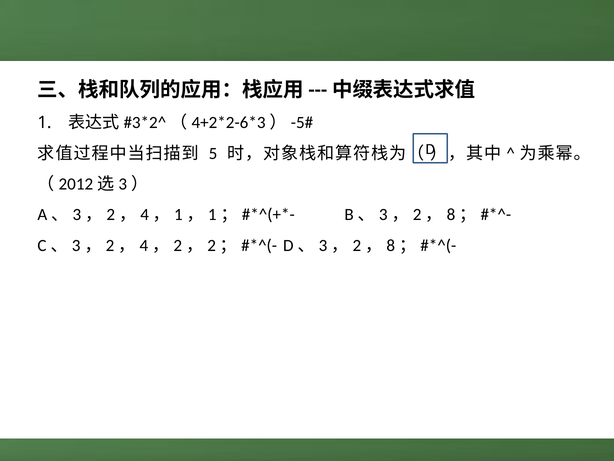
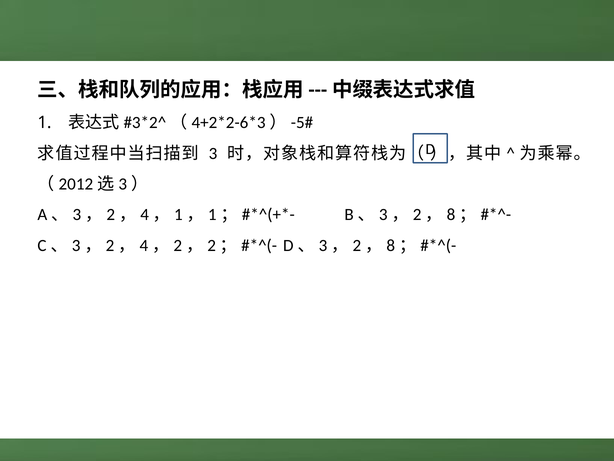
5: 5 -> 3 (213, 153)
